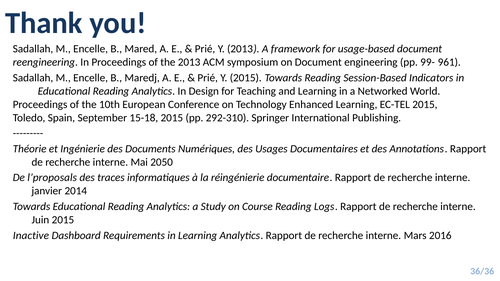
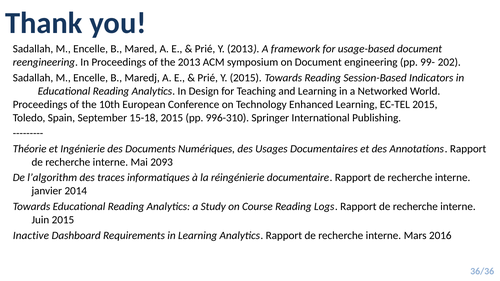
961: 961 -> 202 (449, 62)
292-310: 292-310 -> 996-310 (227, 118)
2050: 2050 -> 2093 (162, 162)
l’proposals: l’proposals -> l’algorithm (52, 178)
